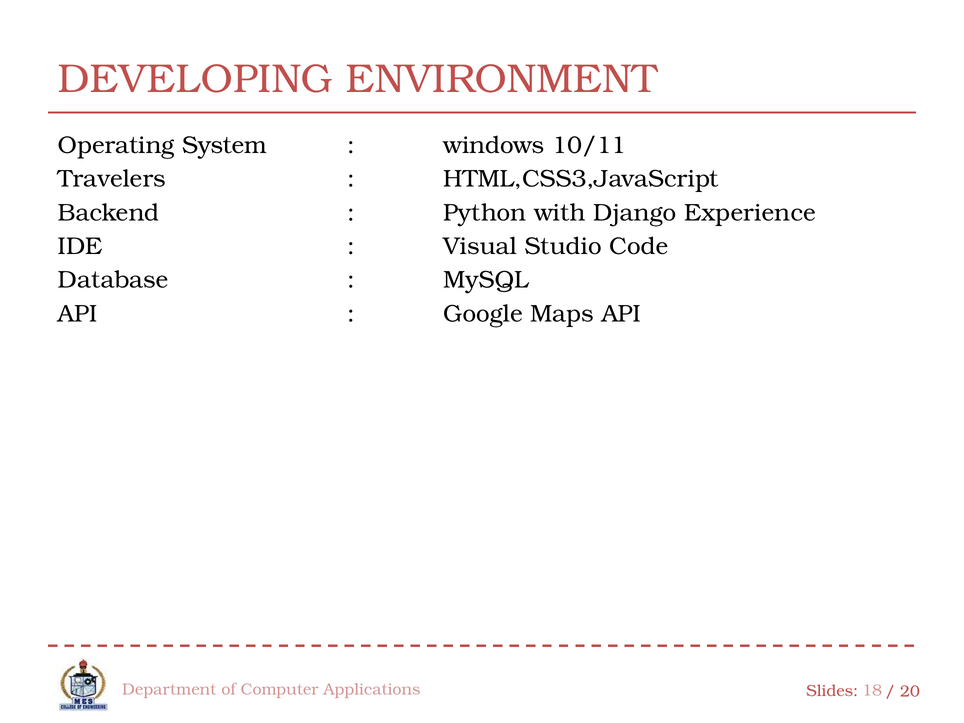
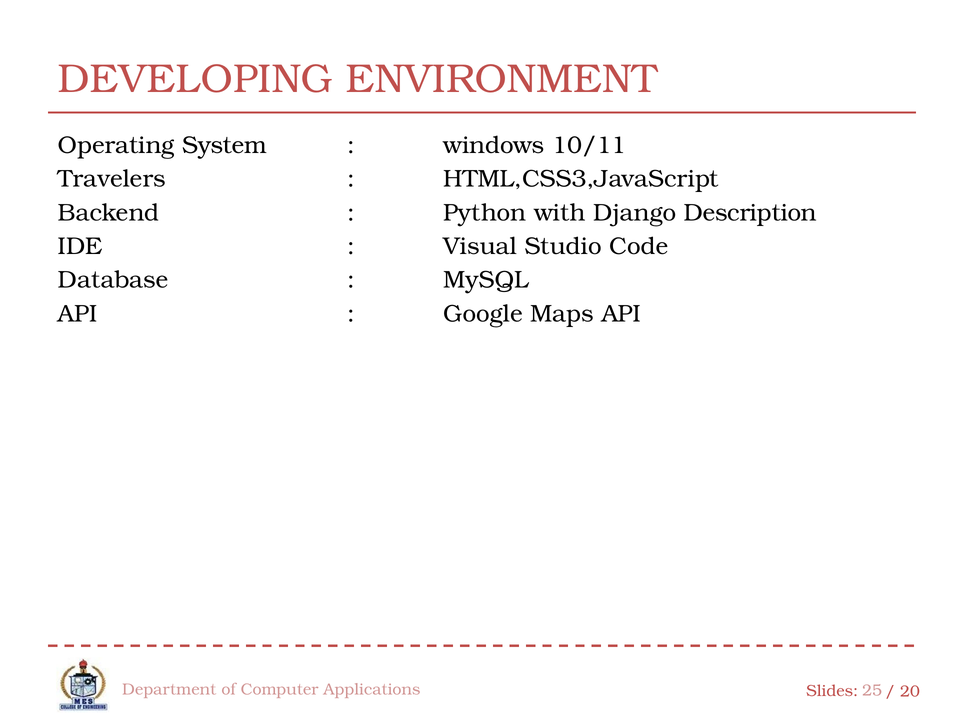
Experience: Experience -> Description (750, 213)
18: 18 -> 25 (872, 691)
